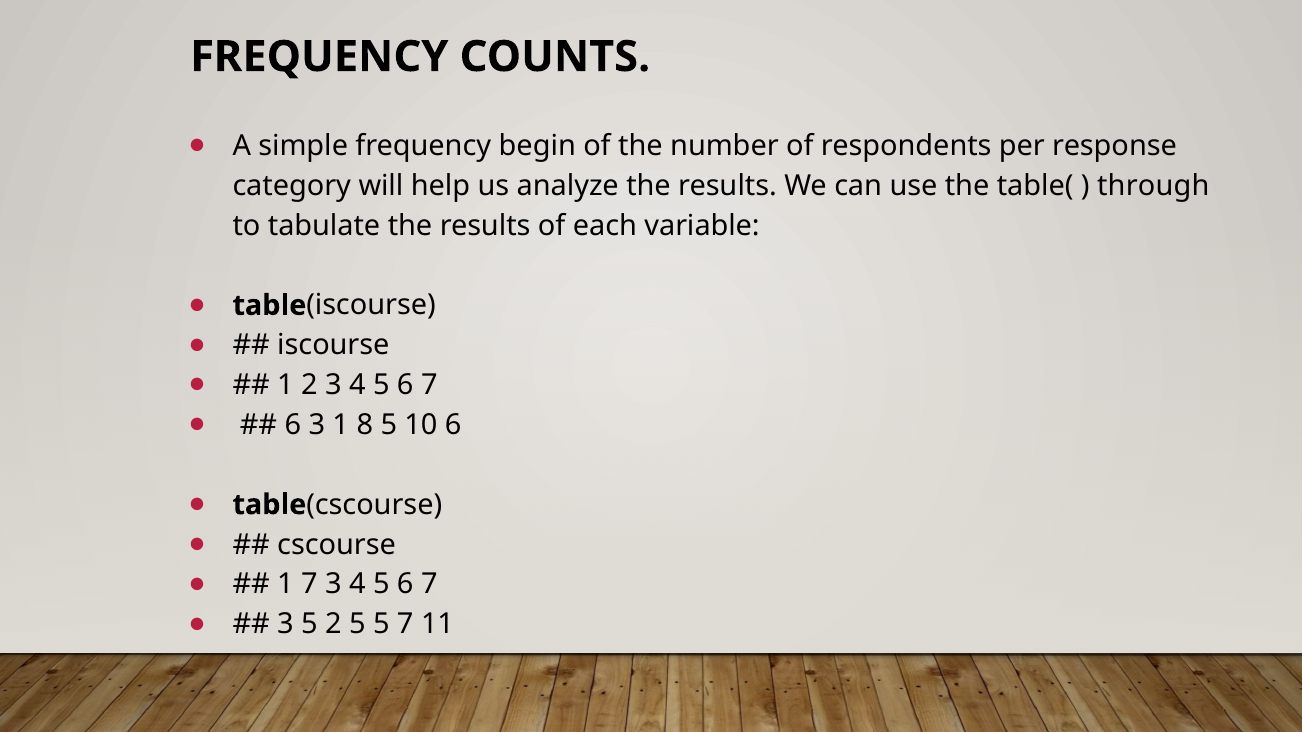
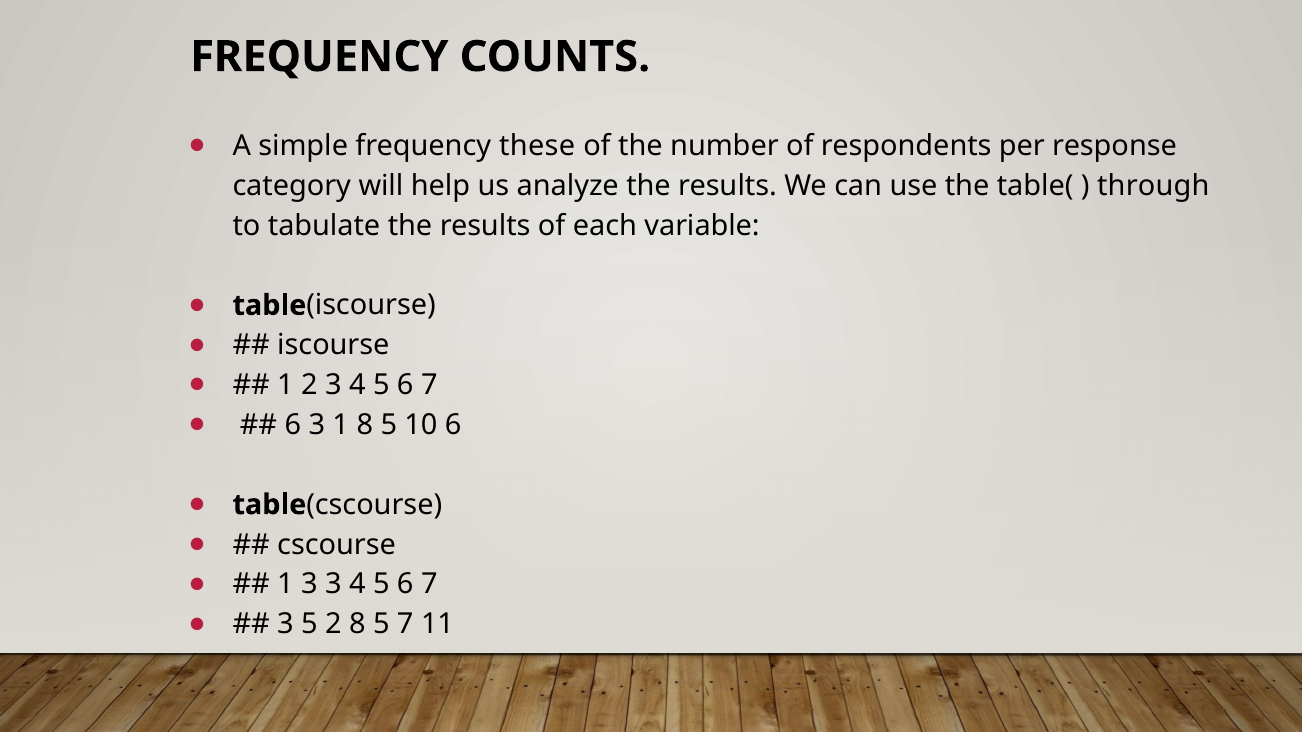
begin: begin -> these (537, 146)
1 7: 7 -> 3 (309, 585)
2 5: 5 -> 8 (357, 625)
